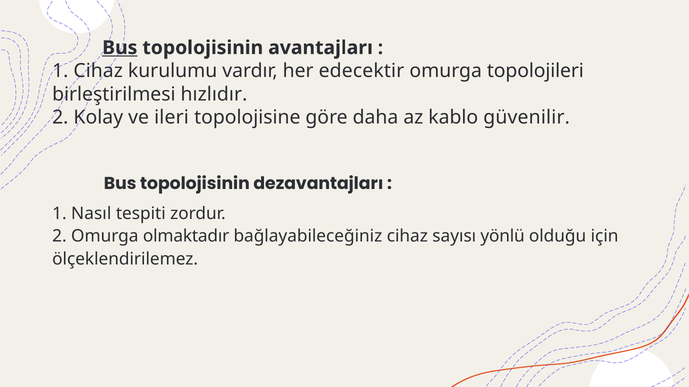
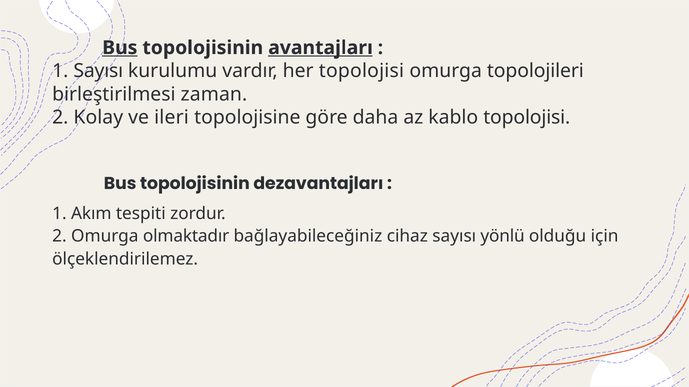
avantajları underline: none -> present (320, 48)
1 Cihaz: Cihaz -> Sayısı (98, 71)
her edecektir: edecektir -> topolojisi (361, 71)
hızlıdır: hızlıdır -> zaman (214, 94)
kablo güvenilir: güvenilir -> topolojisi (527, 118)
Nasıl: Nasıl -> Akım (91, 214)
